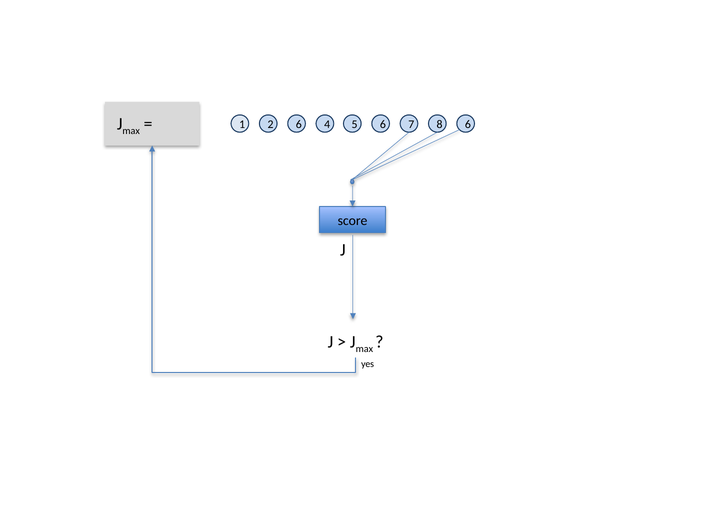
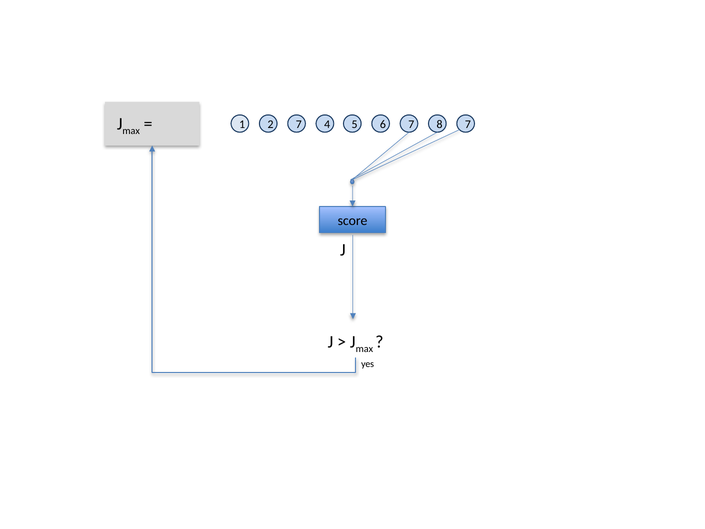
2 6: 6 -> 7 (299, 124)
6: 6 -> 7 (468, 124)
